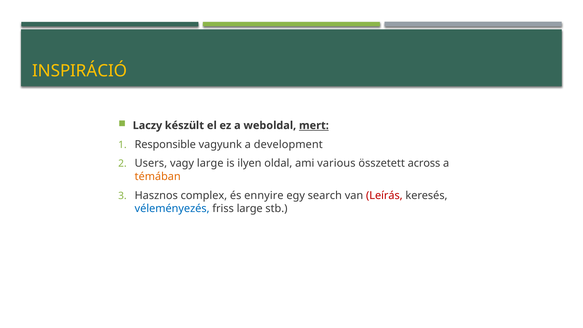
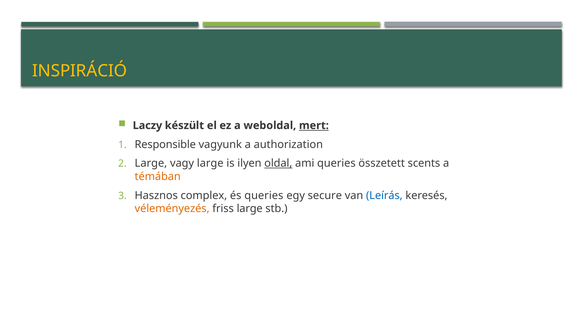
development: development -> authorization (288, 144)
Users: Users -> Large (151, 163)
oldal underline: none -> present (278, 163)
ami various: various -> queries (336, 163)
across: across -> scents (424, 163)
és ennyire: ennyire -> queries (264, 195)
search: search -> secure (325, 195)
Leírás colour: red -> blue (384, 195)
véleményezés colour: blue -> orange (172, 209)
